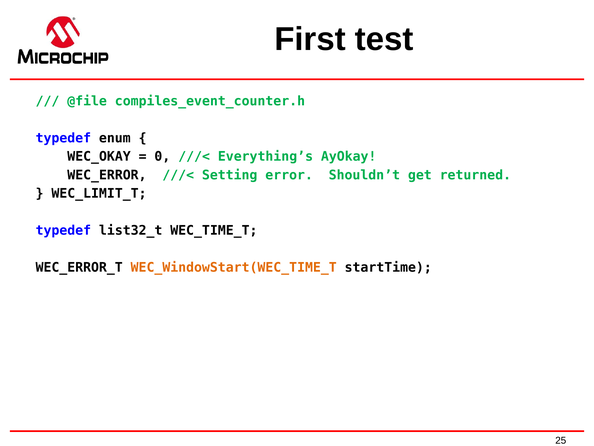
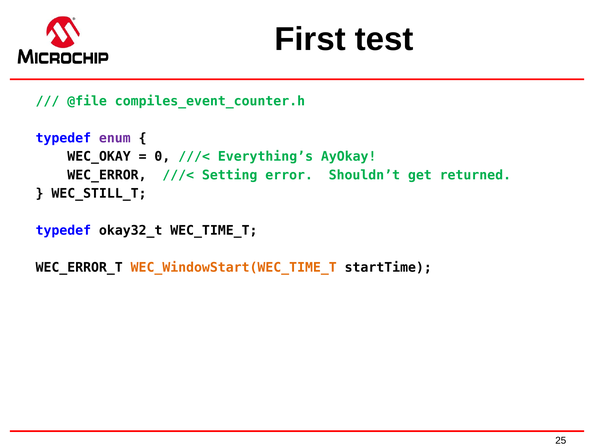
enum colour: black -> purple (115, 138)
WEC_LIMIT_T: WEC_LIMIT_T -> WEC_STILL_T (99, 193)
list32_t: list32_t -> okay32_t (131, 230)
